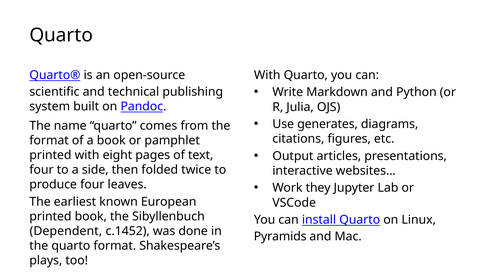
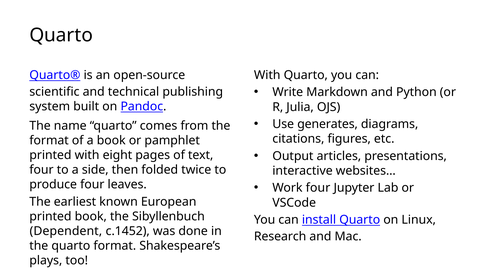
Work they: they -> four (318, 188)
Pyramids: Pyramids -> Research (280, 236)
